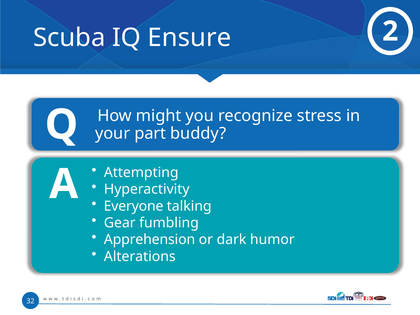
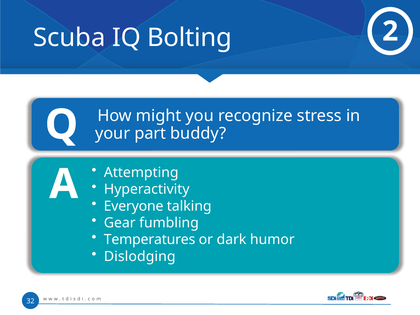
Ensure: Ensure -> Bolting (190, 38)
Apprehension: Apprehension -> Temperatures (150, 240)
Alterations: Alterations -> Dislodging (140, 256)
